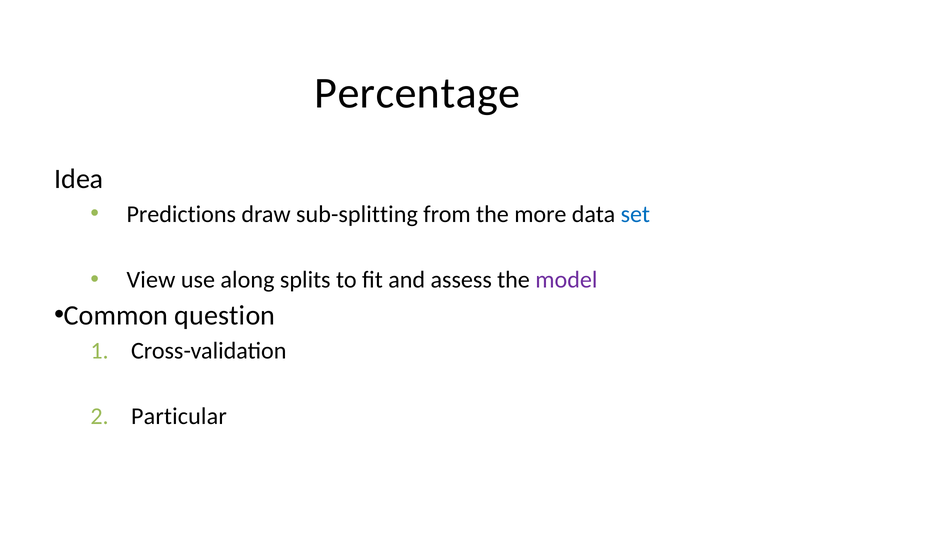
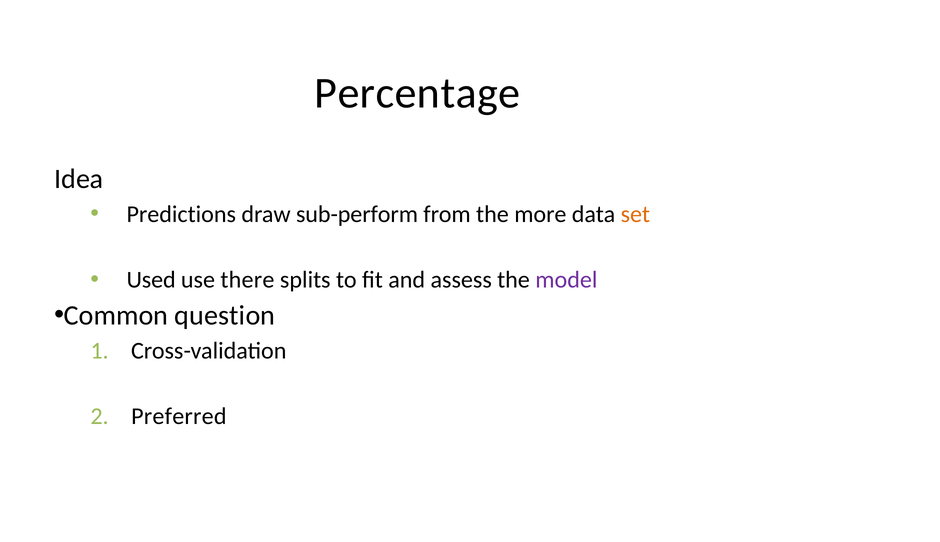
sub-splitting: sub-splitting -> sub-perform (357, 214)
set colour: blue -> orange (635, 214)
View: View -> Used (151, 280)
along: along -> there (247, 280)
Particular: Particular -> Preferred (179, 417)
